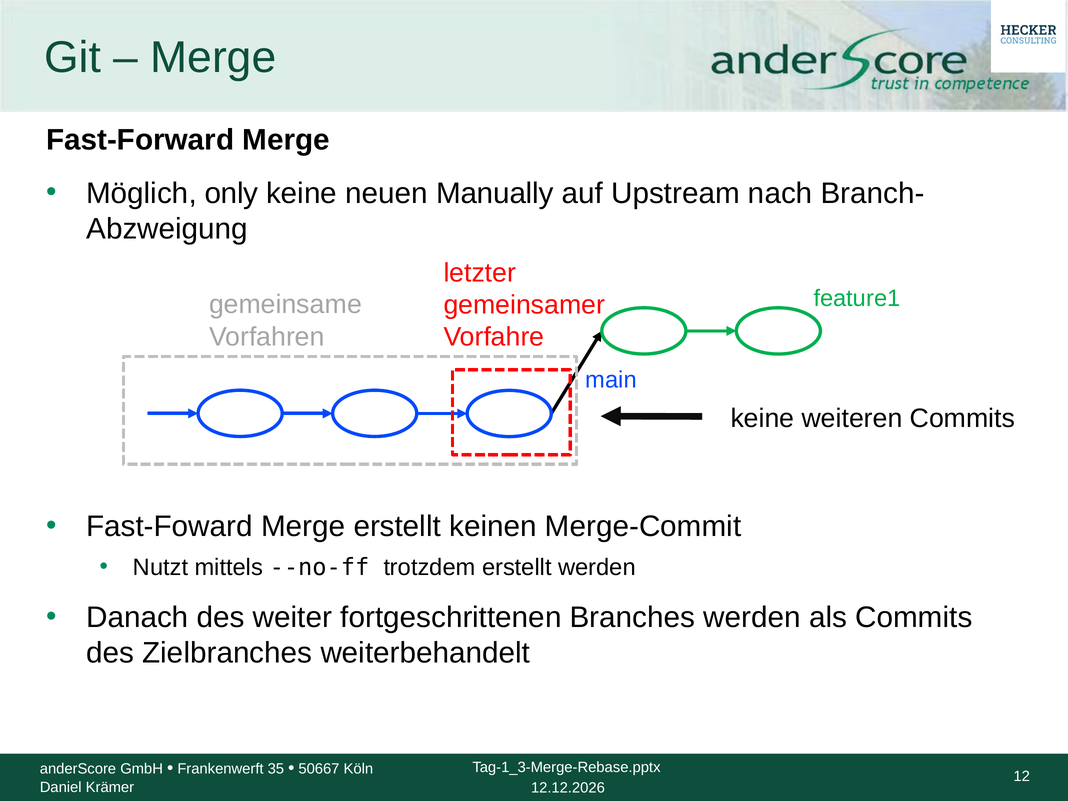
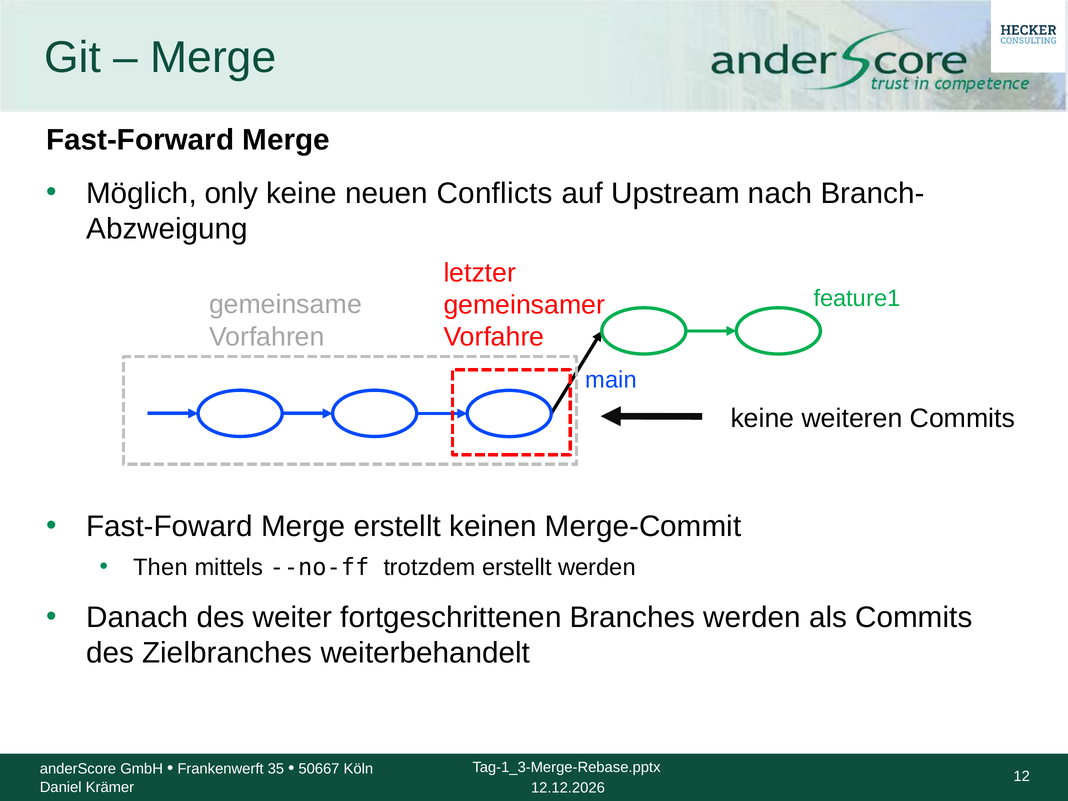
Manually: Manually -> Conflicts (495, 193)
Nutzt: Nutzt -> Then (160, 567)
